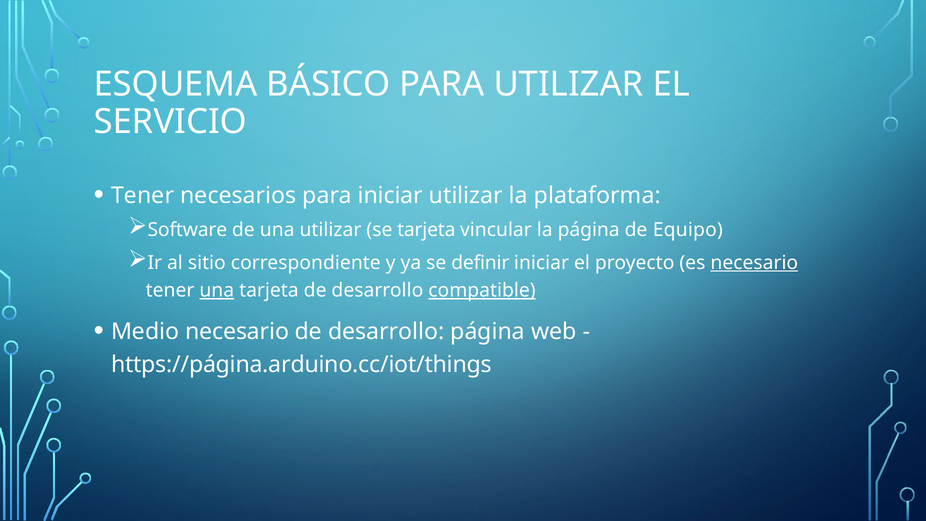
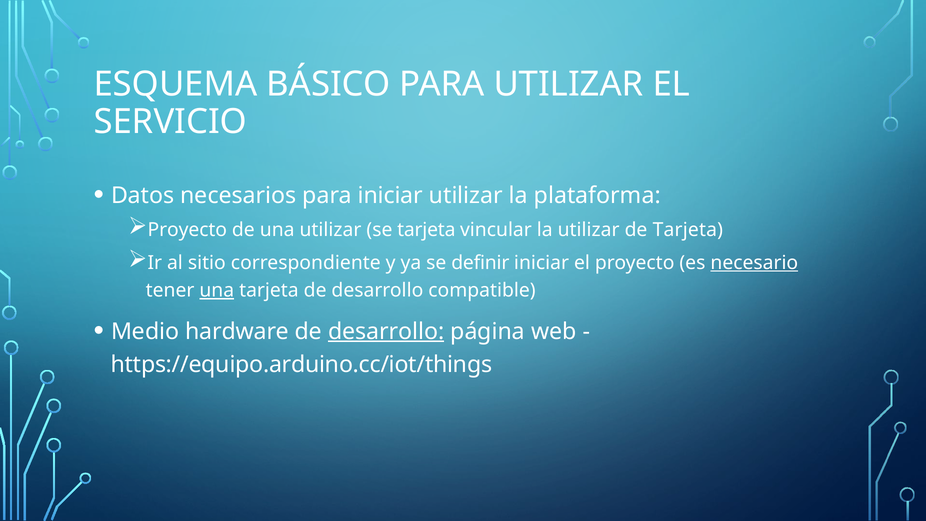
Tener: Tener -> Datos (143, 195)
Software: Software -> Proyecto (187, 230)
la página: página -> utilizar (589, 230)
de Equipo: Equipo -> Tarjeta (688, 230)
compatible underline: present -> none (482, 290)
Medio necesario: necesario -> hardware (237, 331)
desarrollo underline: none -> present (386, 331)
https://página.arduino.cc/iot/things: https://página.arduino.cc/iot/things -> https://equipo.arduino.cc/iot/things (301, 365)
